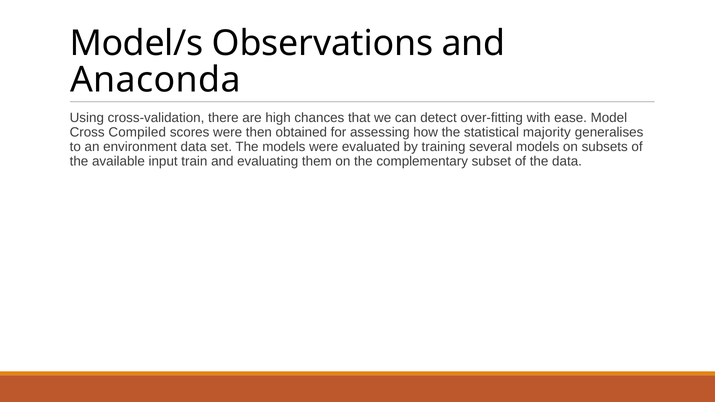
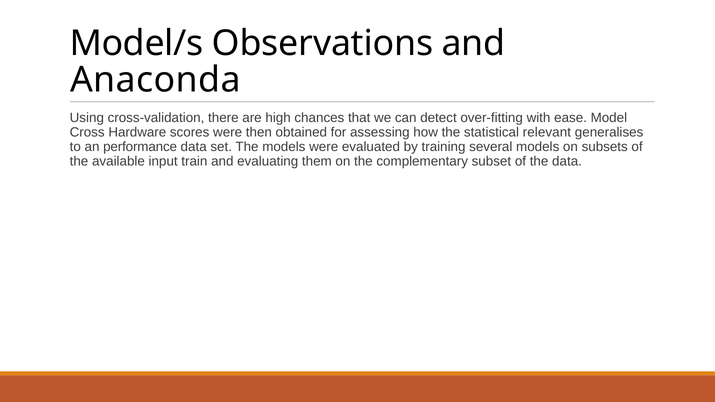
Compiled: Compiled -> Hardware (137, 133)
majority: majority -> relevant (547, 133)
environment: environment -> performance (140, 147)
